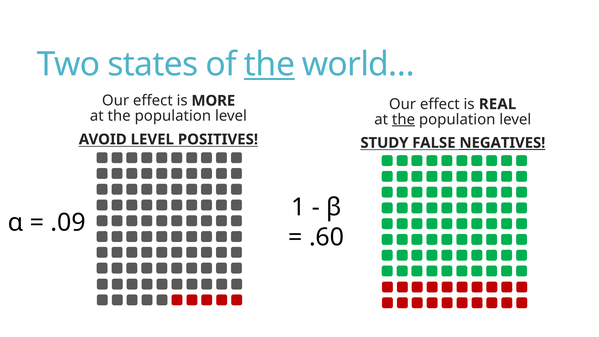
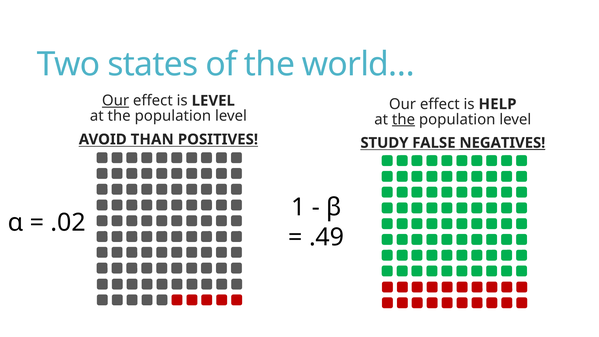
the underline: present -> none (269, 64)
Our underline: none -> present (116, 101)
is MORE: MORE -> LEVEL (213, 101)
REAL: REAL -> HELP (498, 104)
AVOID LEVEL: LEVEL -> THAN (152, 139)
.09: .09 -> .02 (68, 223)
.60: .60 -> .49 (327, 237)
